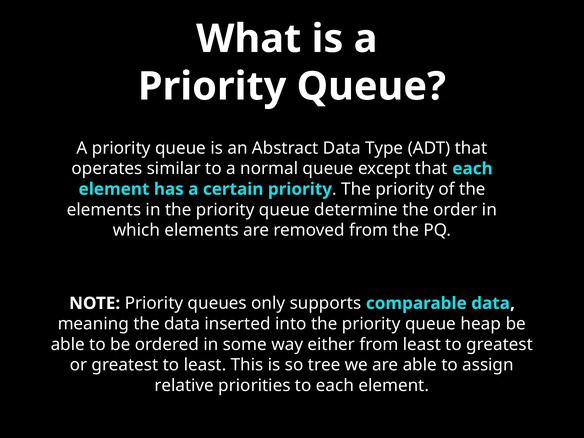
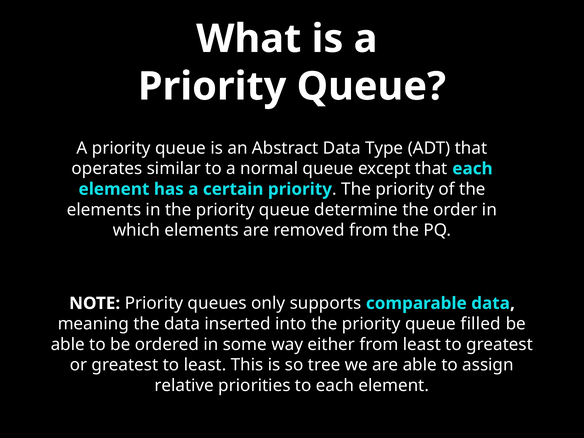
heap: heap -> filled (481, 324)
